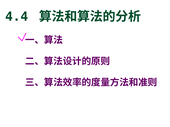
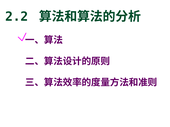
4.4: 4.4 -> 2.2 (17, 17)
